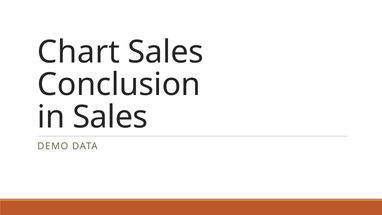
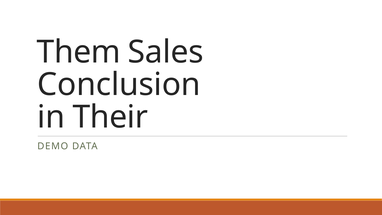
Chart: Chart -> Them (79, 52)
in Sales: Sales -> Their (110, 117)
